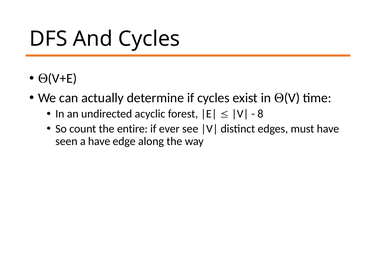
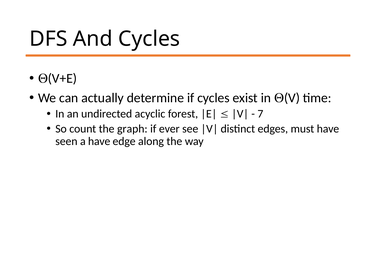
8: 8 -> 7 (260, 114)
entire: entire -> graph (132, 128)
